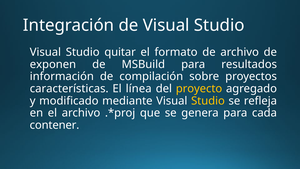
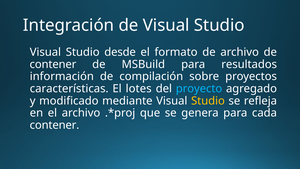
quitar: quitar -> desde (120, 52)
exponen: exponen -> contener (53, 64)
línea: línea -> lotes (139, 89)
proyecto colour: yellow -> light blue (199, 89)
